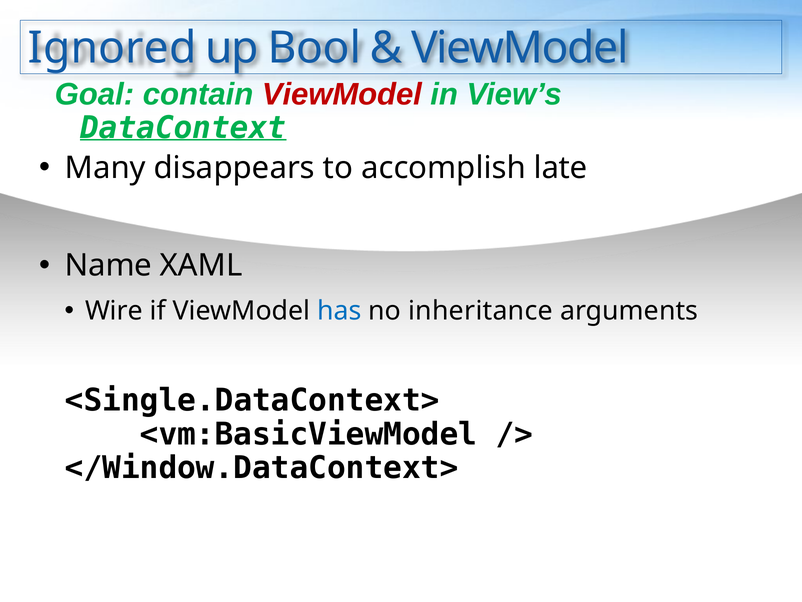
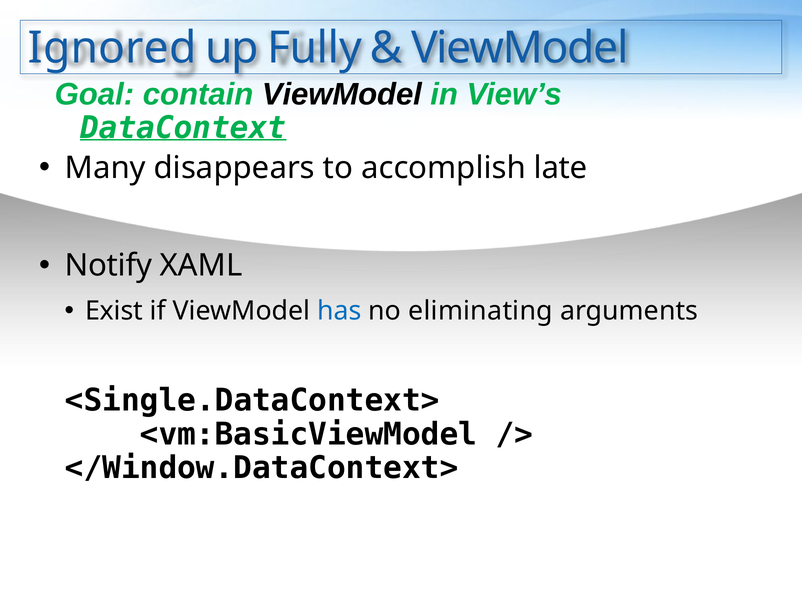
Bool: Bool -> Fully (314, 48)
ViewModel colour: red -> black (342, 94)
Name: Name -> Notify (108, 265)
Wire: Wire -> Exist (114, 311)
inheritance: inheritance -> eliminating (481, 311)
